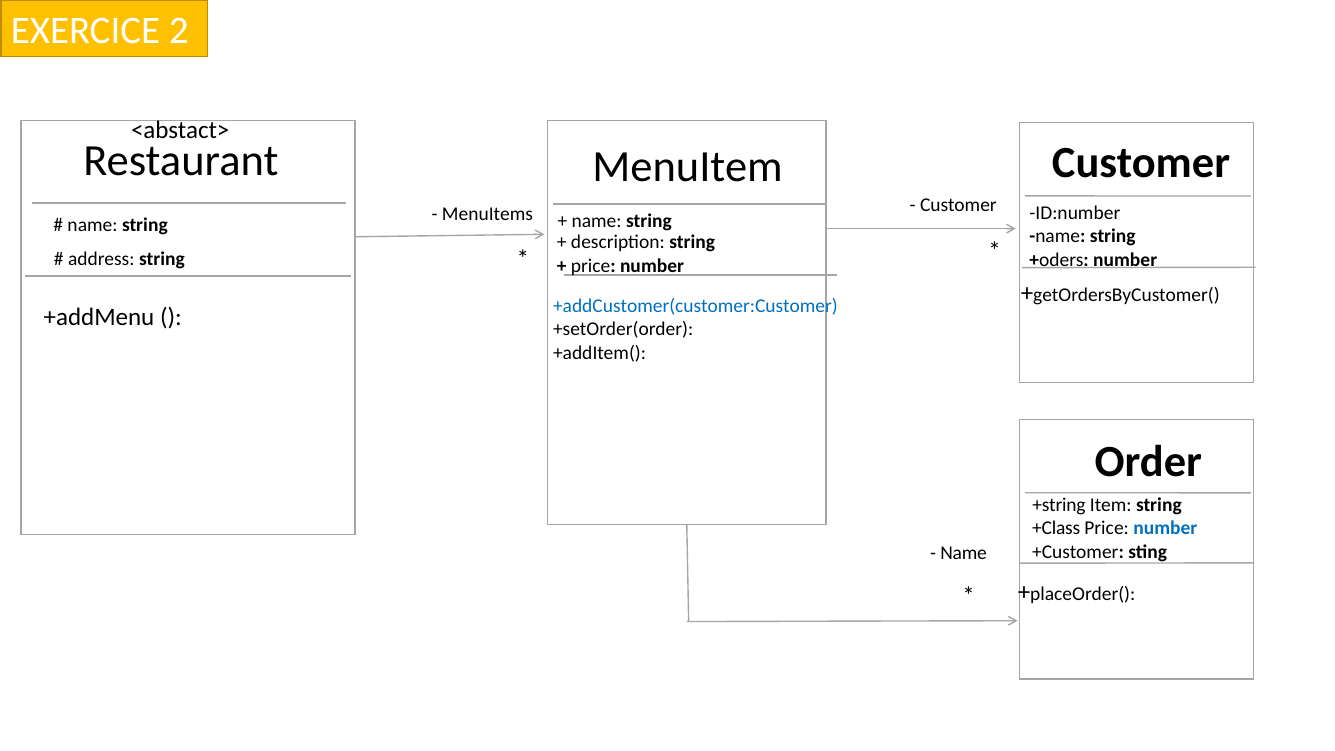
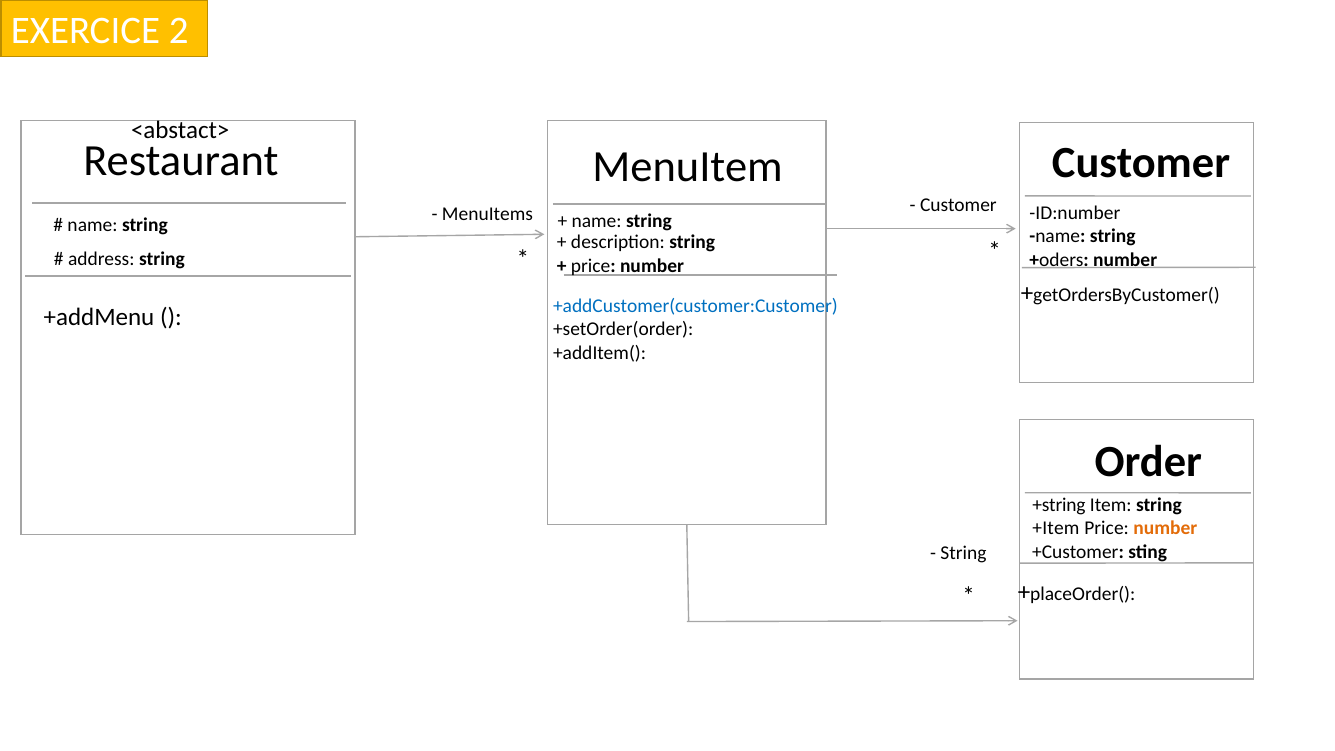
+Class: +Class -> +Item (1056, 528)
number colour: blue -> orange (1165, 528)
Name: Name -> String (963, 553)
